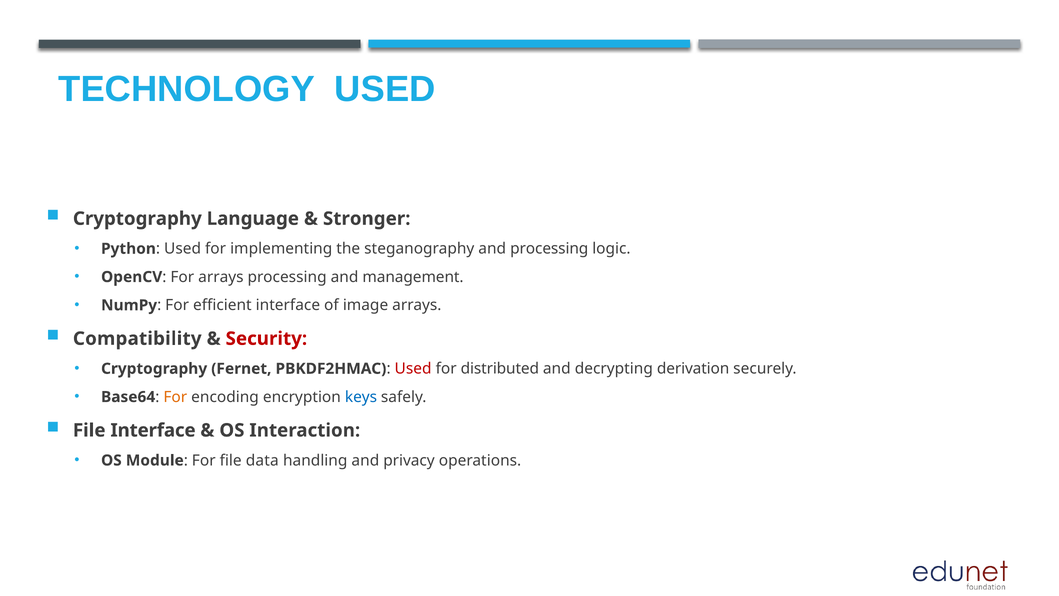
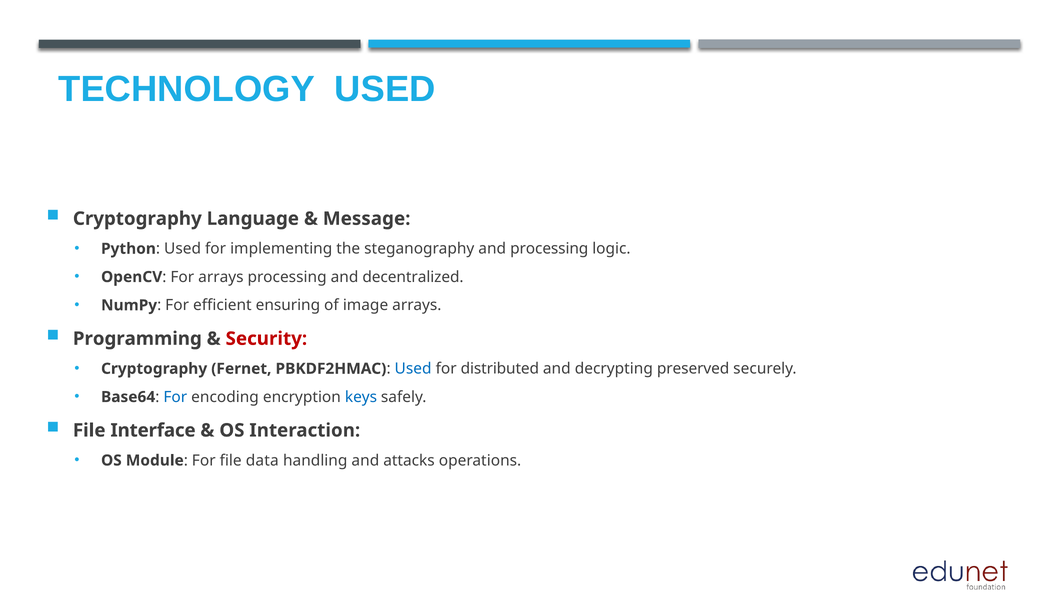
Stronger: Stronger -> Message (367, 219)
management: management -> decentralized (413, 277)
efficient interface: interface -> ensuring (288, 305)
Compatibility: Compatibility -> Programming (137, 338)
Used colour: red -> blue (413, 369)
derivation: derivation -> preserved (693, 369)
For colour: orange -> blue (175, 397)
privacy: privacy -> attacks (409, 460)
